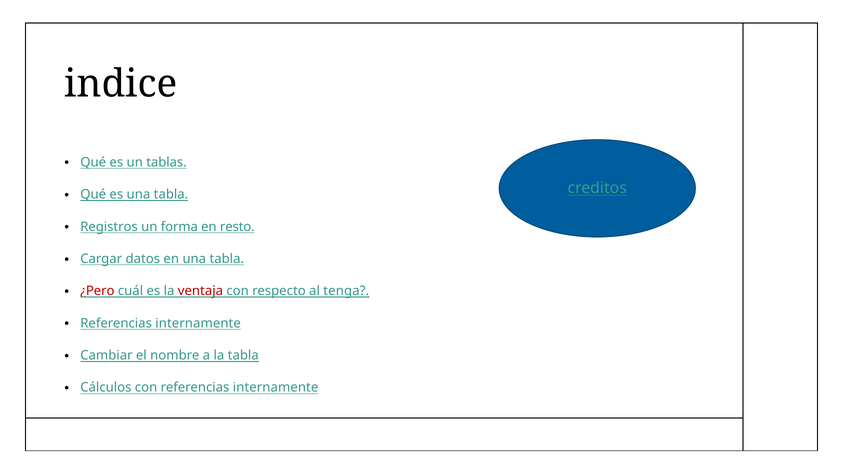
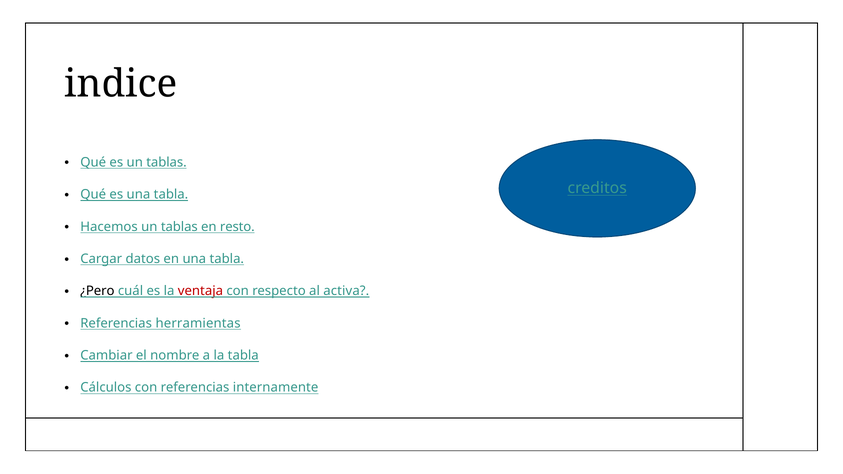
Registros: Registros -> Hacemos (109, 227)
forma: forma -> tablas (179, 227)
¿Pero colour: red -> black (97, 291)
tenga: tenga -> activa (346, 291)
internamente: internamente -> herramientas (198, 323)
